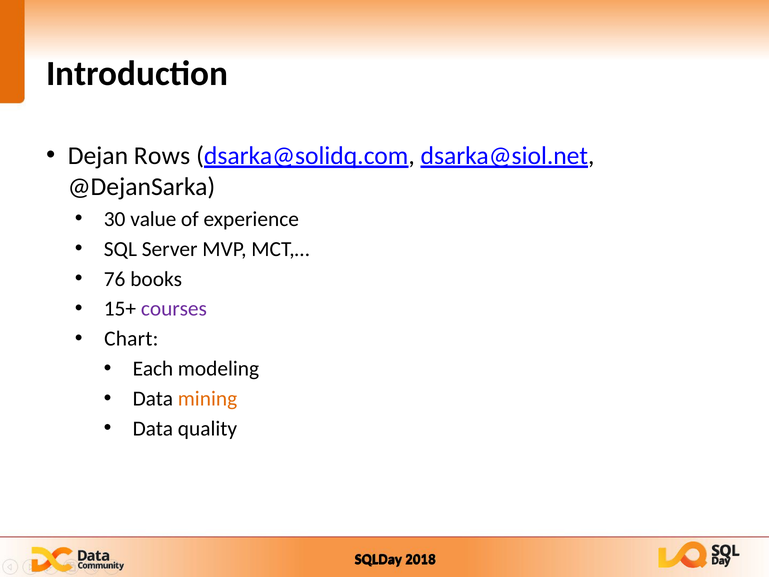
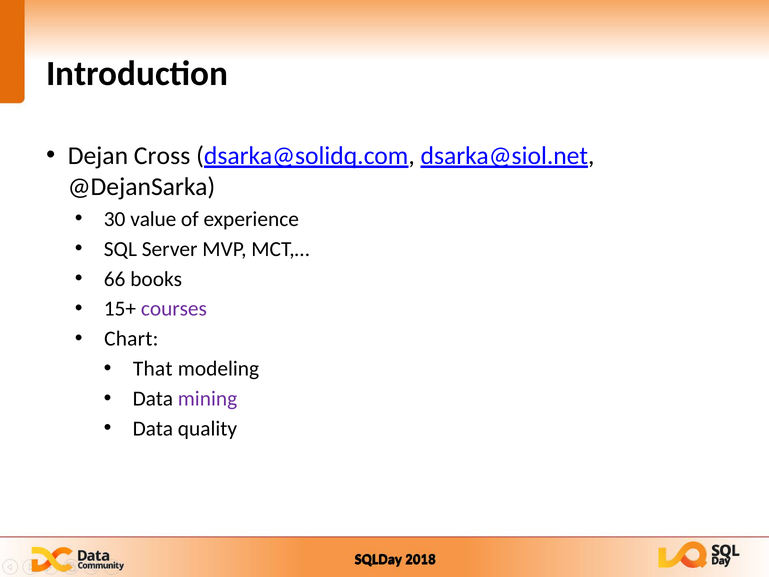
Rows: Rows -> Cross (162, 156)
76: 76 -> 66 (115, 279)
Each: Each -> That (153, 369)
mining colour: orange -> purple (207, 399)
